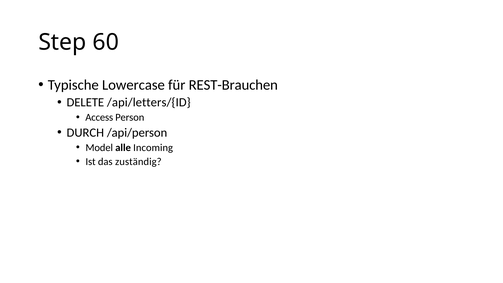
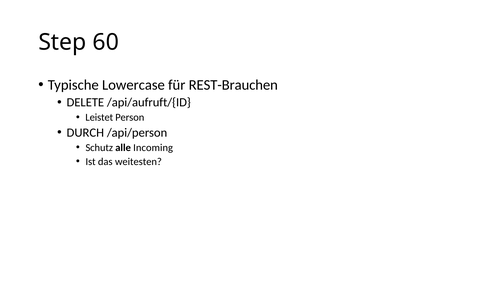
/api/letters/{ID: /api/letters/{ID -> /api/aufruft/{ID (149, 102)
Access: Access -> Leistet (99, 117)
Model: Model -> Schutz (99, 148)
zuständig: zuständig -> weitesten (138, 162)
